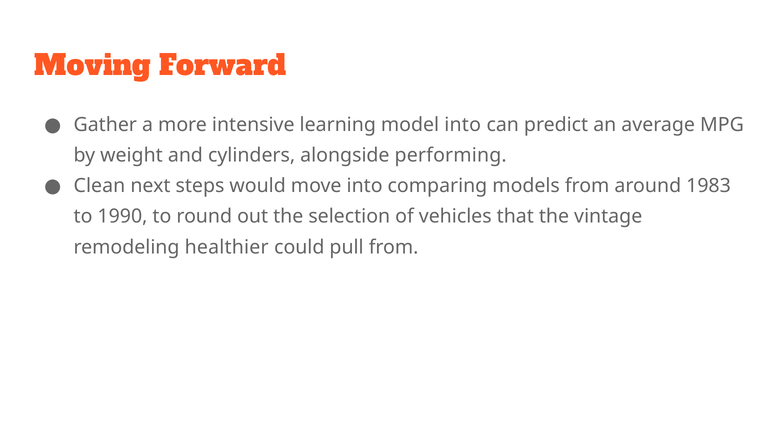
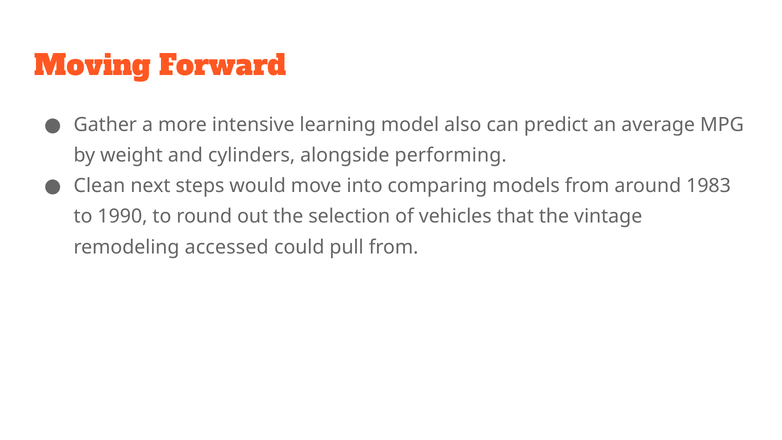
model into: into -> also (463, 125)
healthier: healthier -> accessed (227, 247)
